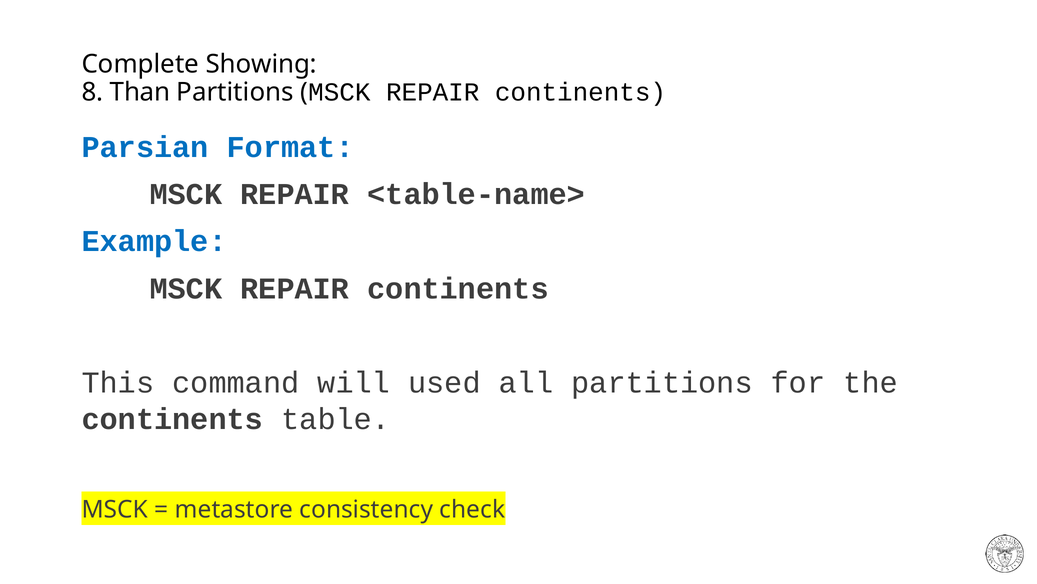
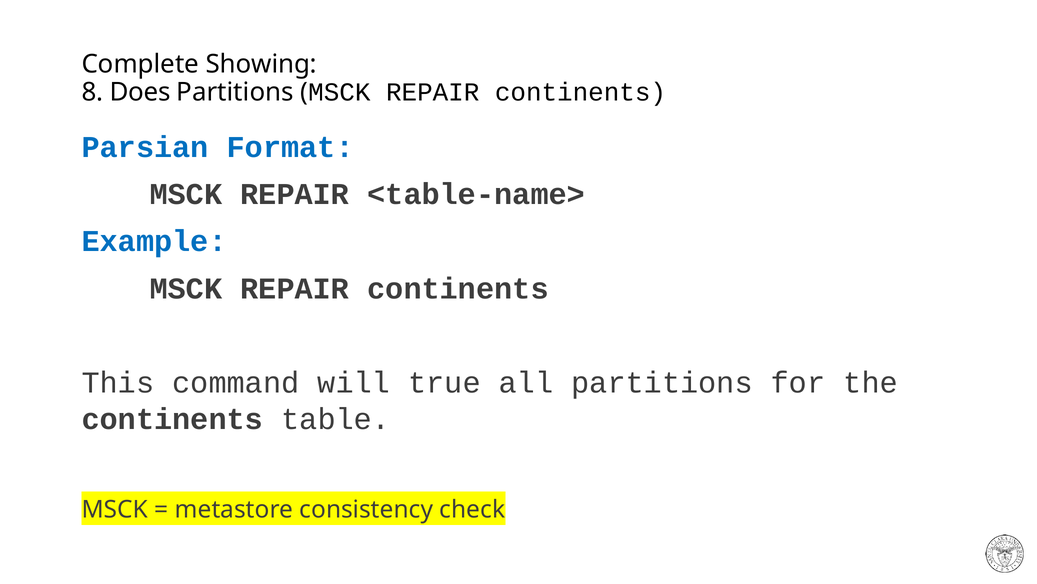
Than: Than -> Does (140, 92)
used: used -> true (444, 382)
